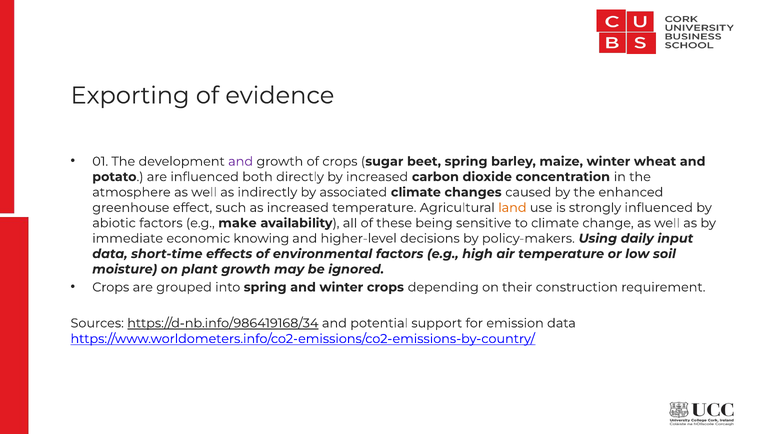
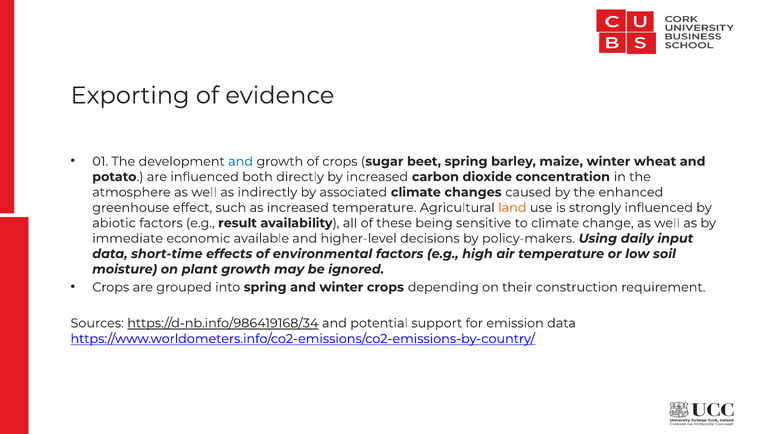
and colour: purple -> blue (241, 162)
make: make -> result (238, 223)
knowing: knowing -> available (261, 239)
